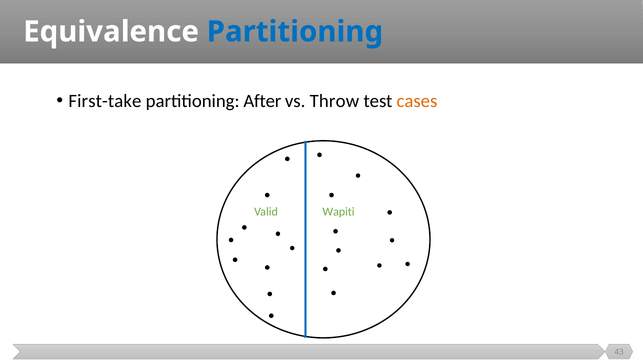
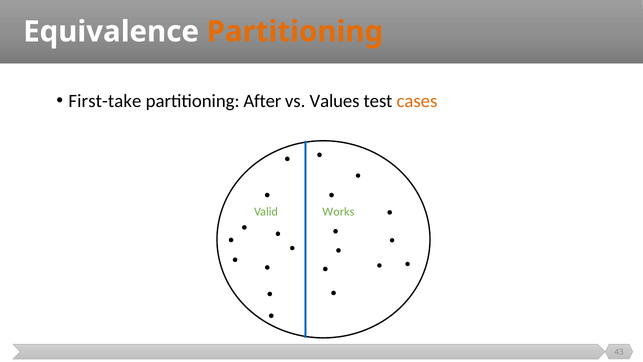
Partitioning colour: blue -> orange (295, 32)
Throw: Throw -> Values (335, 101)
Wapiti: Wapiti -> Works (338, 212)
